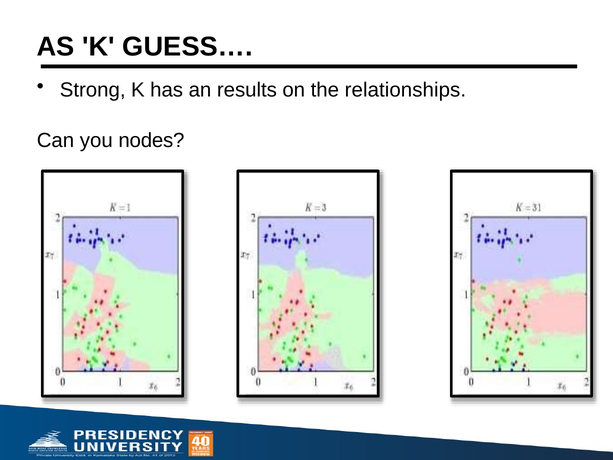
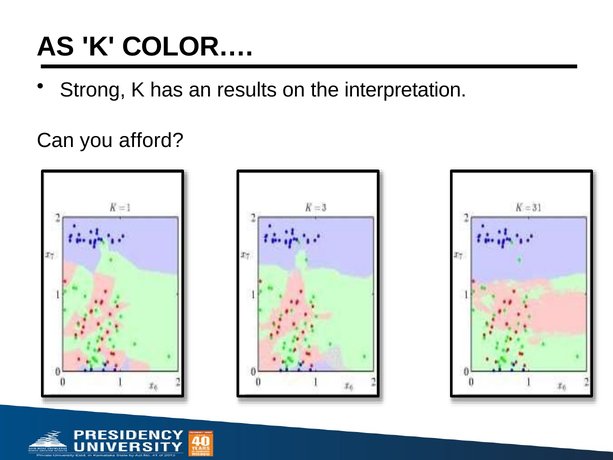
GUESS…: GUESS… -> COLOR… (188, 47)
relationships: relationships -> interpretation (406, 90)
nodes: nodes -> afford (151, 141)
